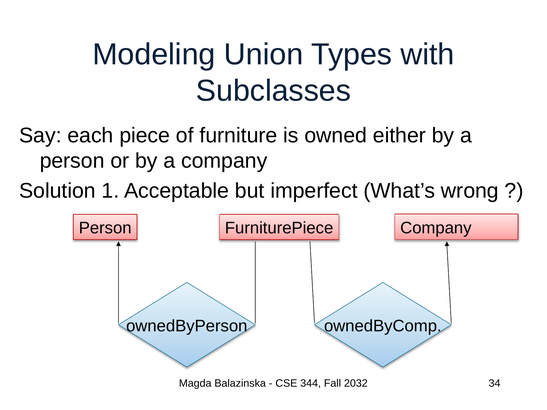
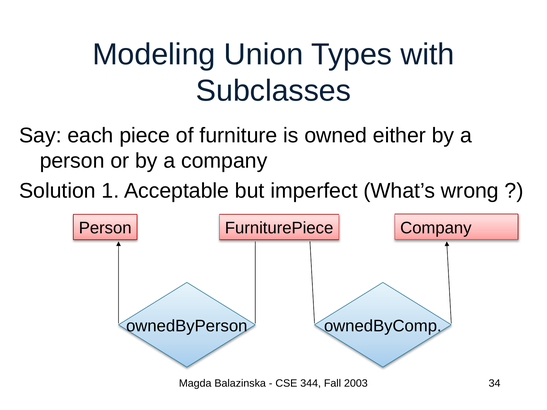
2032: 2032 -> 2003 (356, 384)
